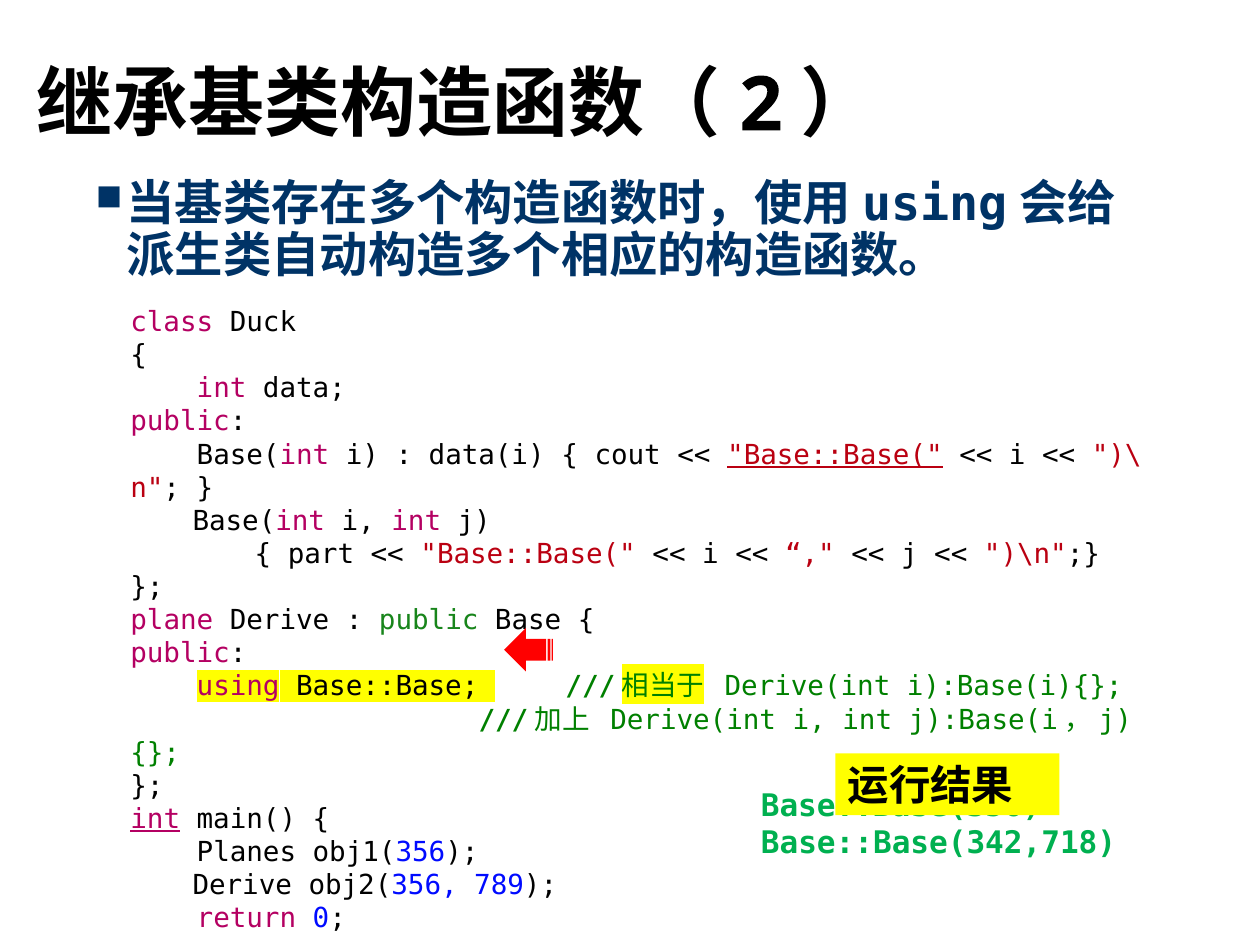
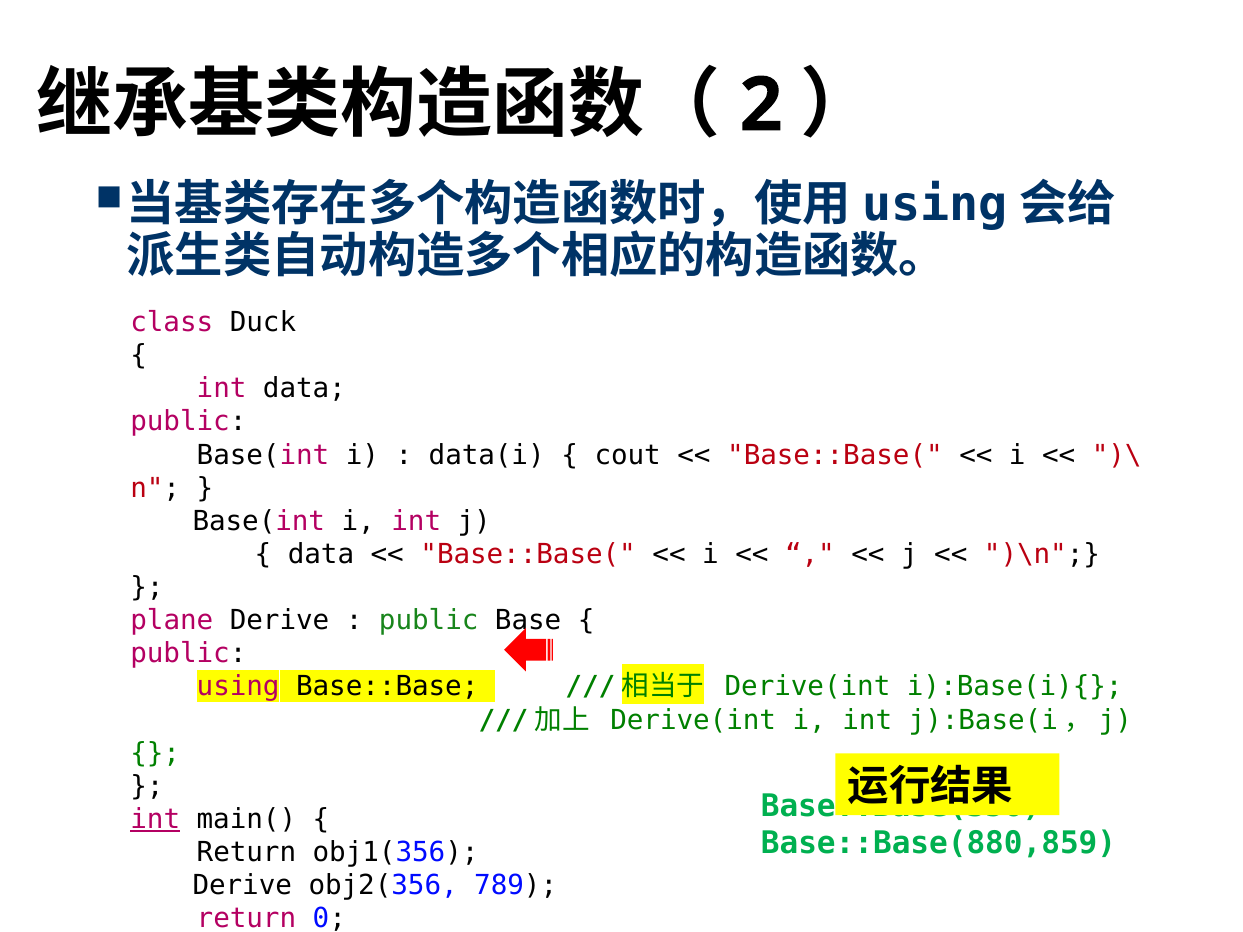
Base::Base( underline: present -> none (835, 455)
part: part -> data (321, 554)
Base::Base(342,718: Base::Base(342,718 -> Base::Base(880,859 (939, 843)
Planes: Planes -> Return (246, 853)
